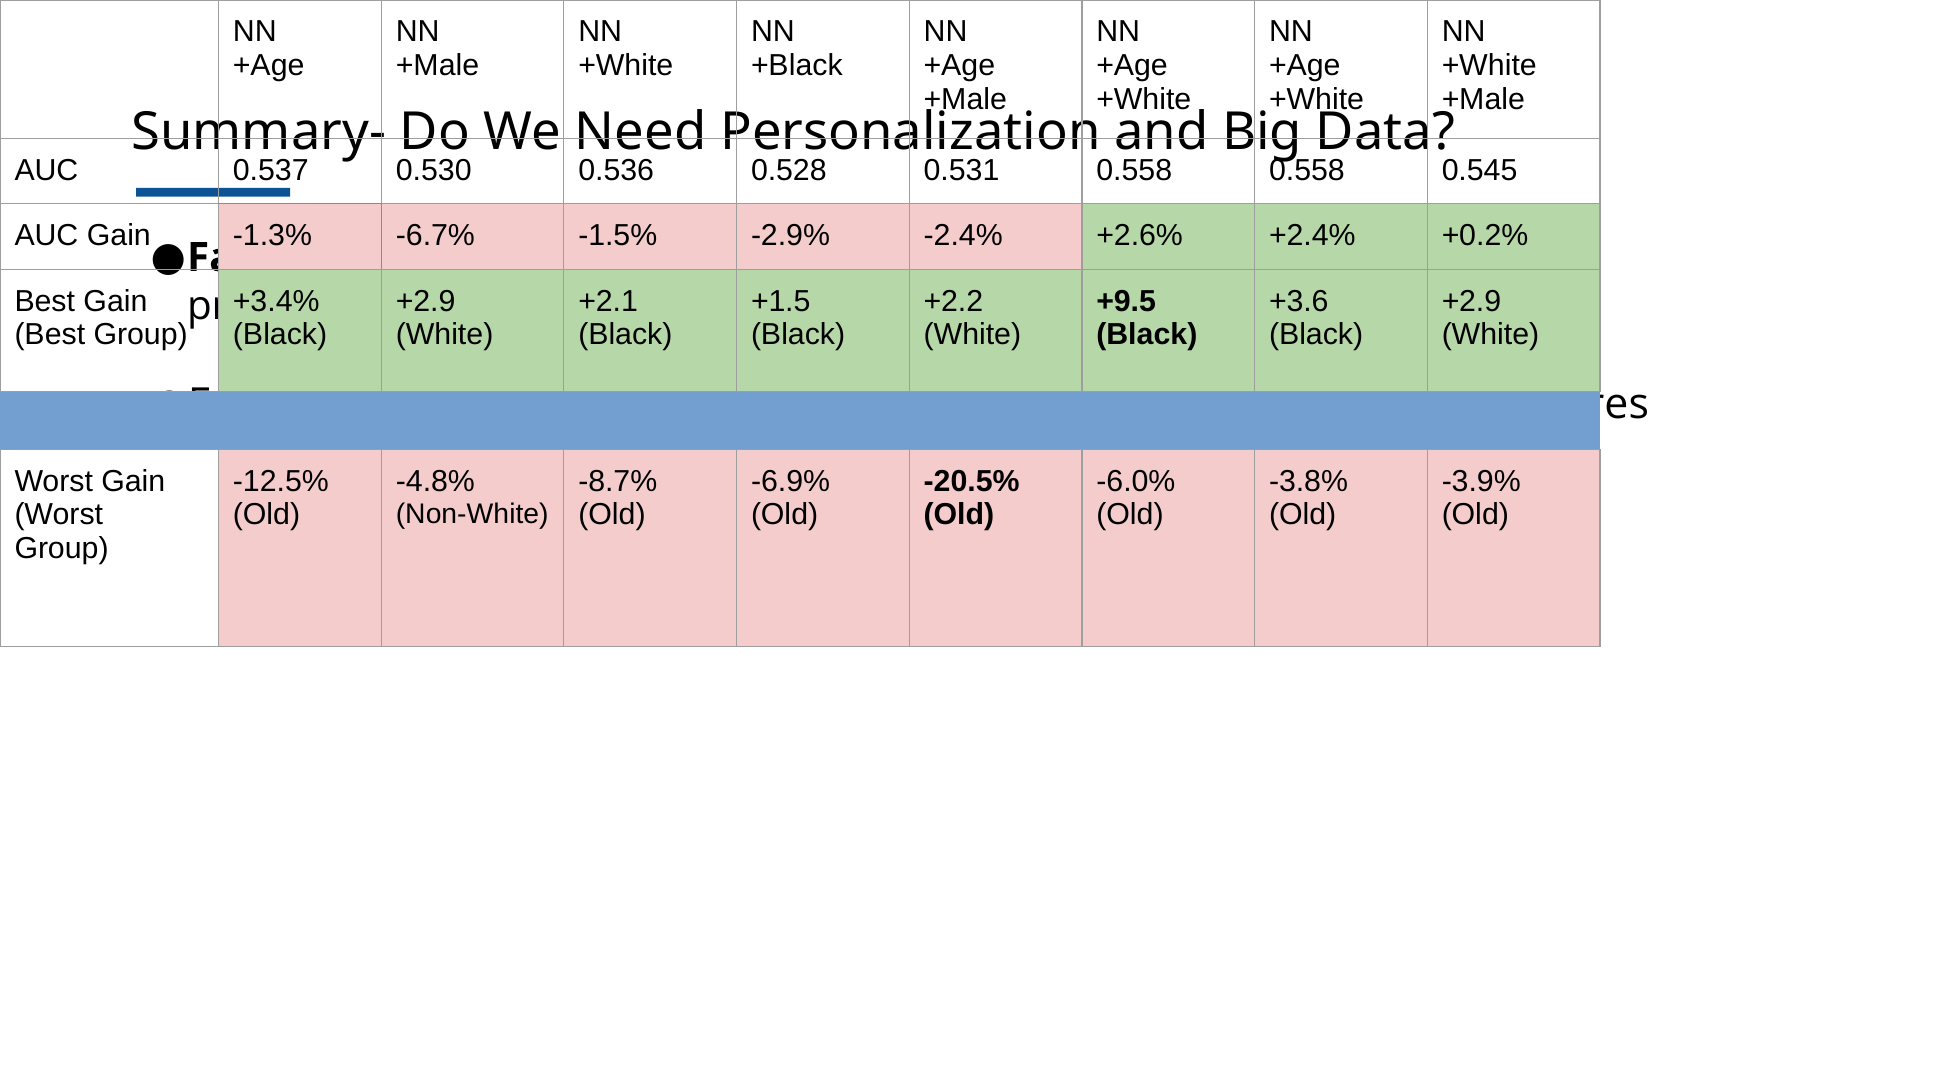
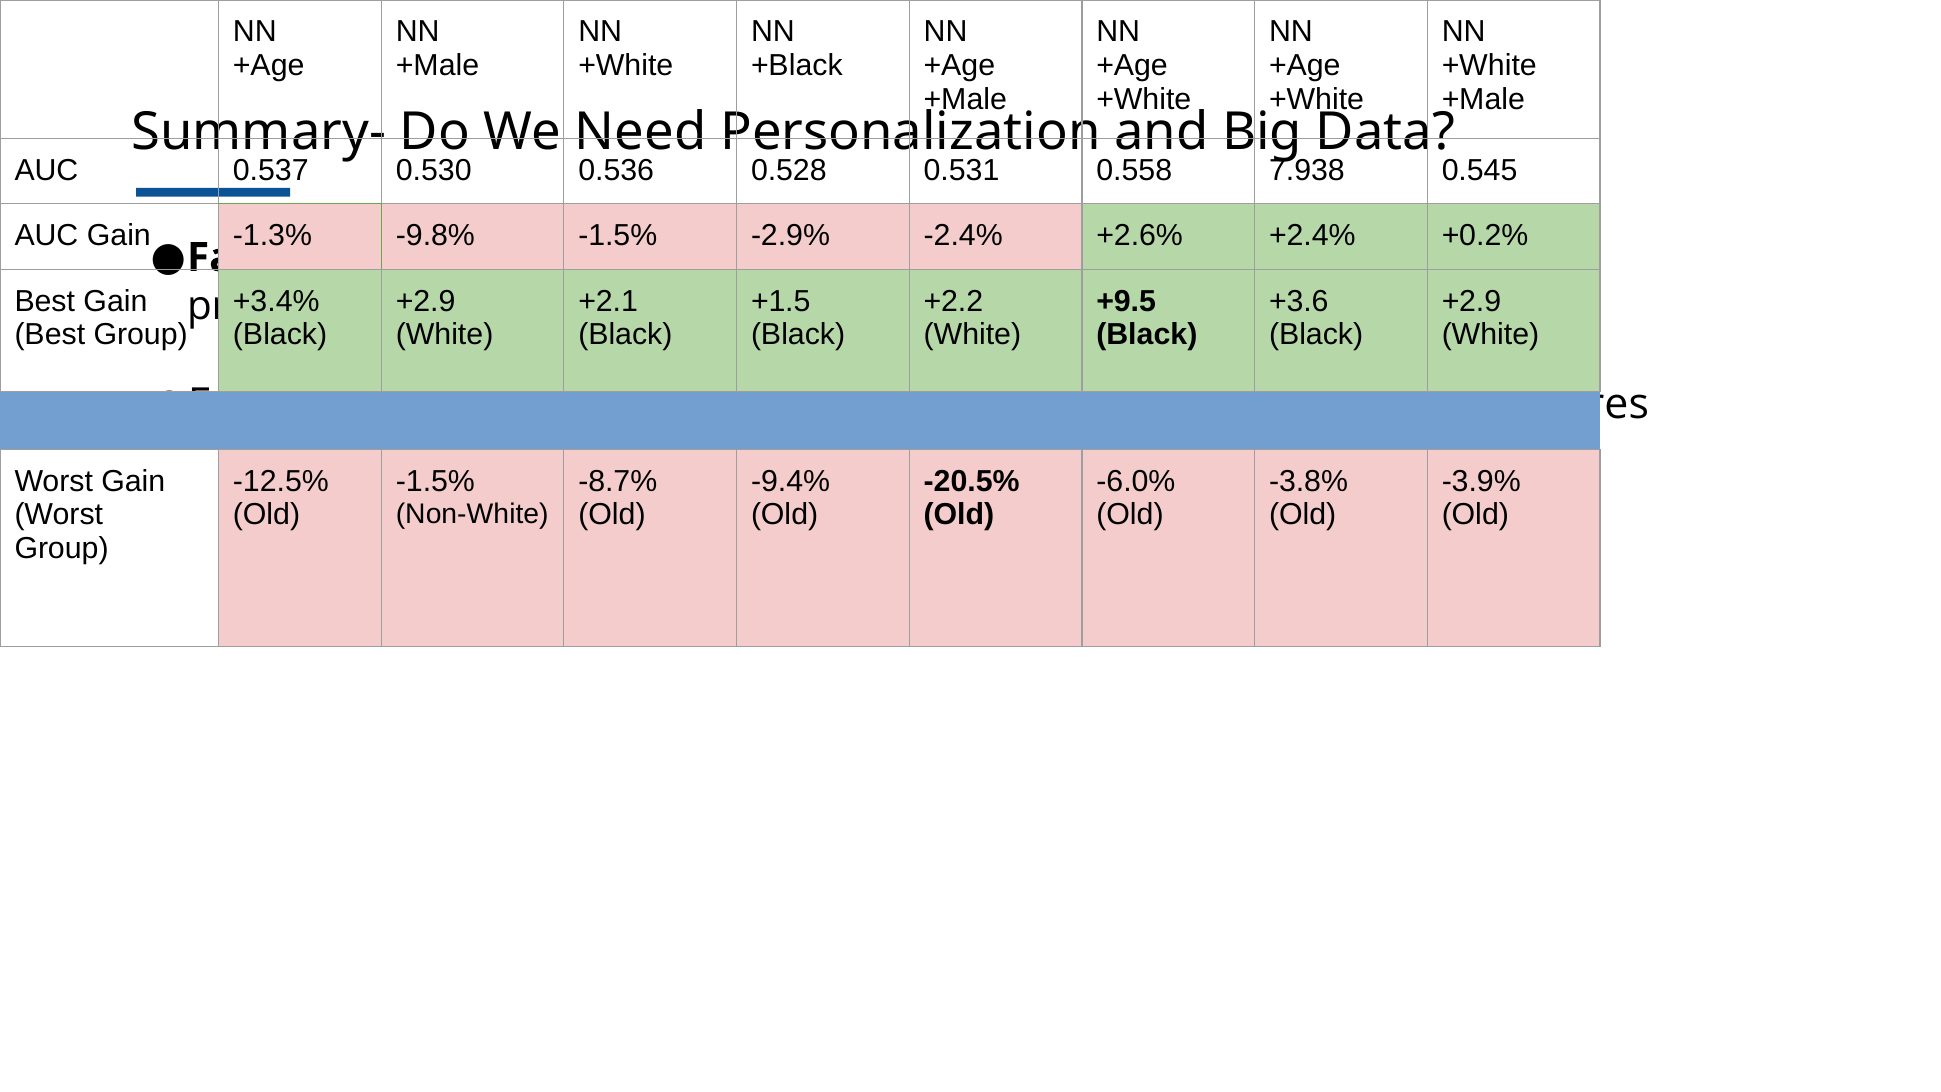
0.558: 0.558 -> 7.938 (1307, 170)
-6.7%: -6.7% -> -9.8% (435, 236)
-4.8%: -4.8% -> -1.5% (435, 481)
-6.9%: -6.9% -> -9.4% (791, 481)
